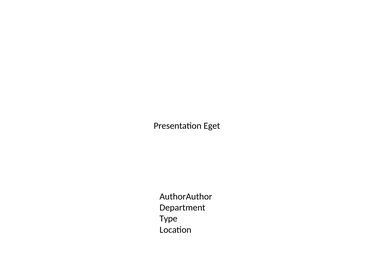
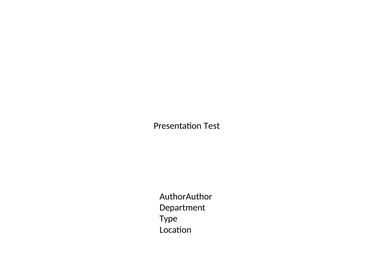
Eget: Eget -> Test (212, 126)
